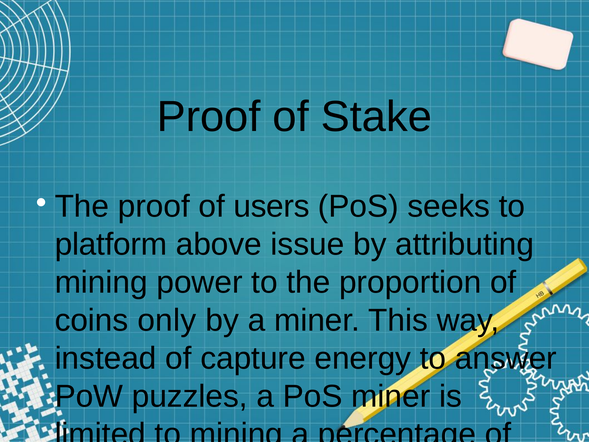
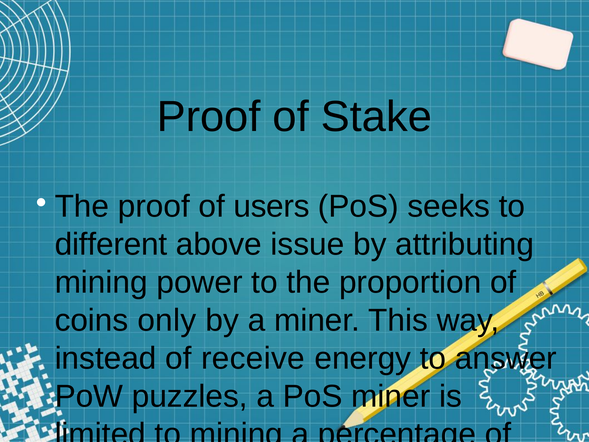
platform: platform -> different (111, 244)
capture: capture -> receive (253, 358)
